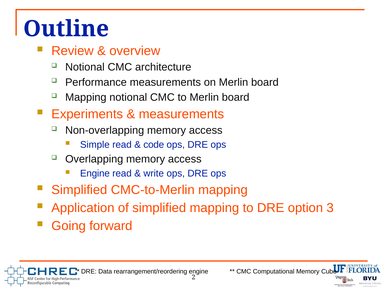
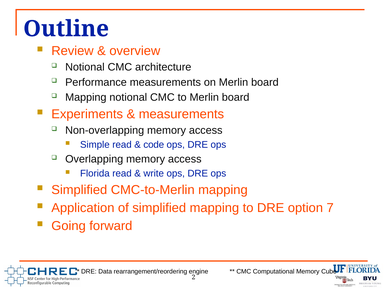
Engine: Engine -> Florida (95, 174)
3: 3 -> 7 (330, 208)
